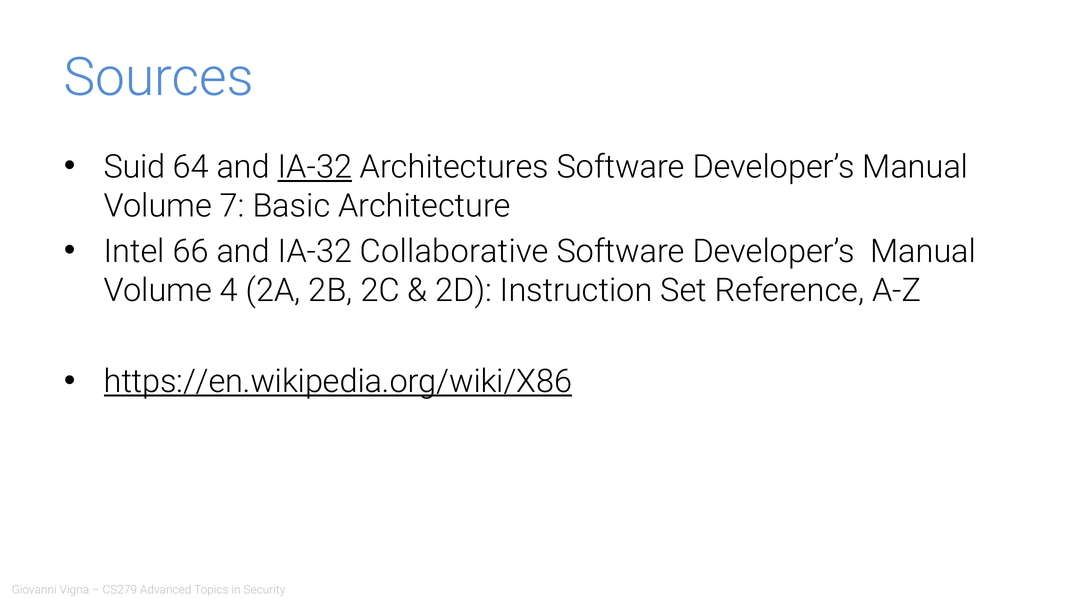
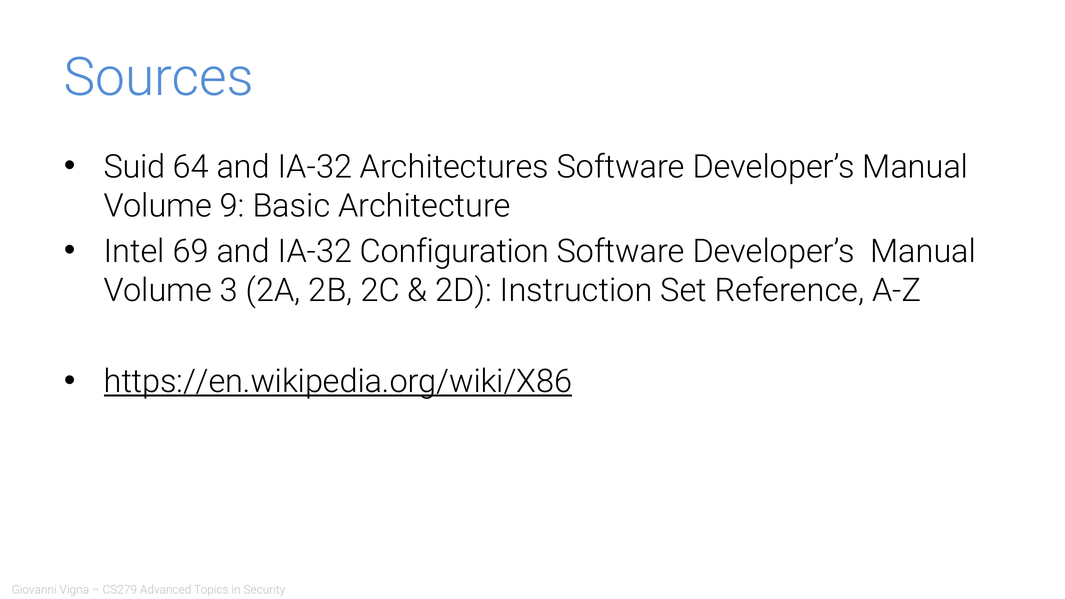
IA-32 underline: present -> none (315, 167)
7: 7 -> 9 (232, 206)
66: 66 -> 69 (191, 251)
Collaborative: Collaborative -> Configuration (455, 251)
4: 4 -> 3 (229, 291)
